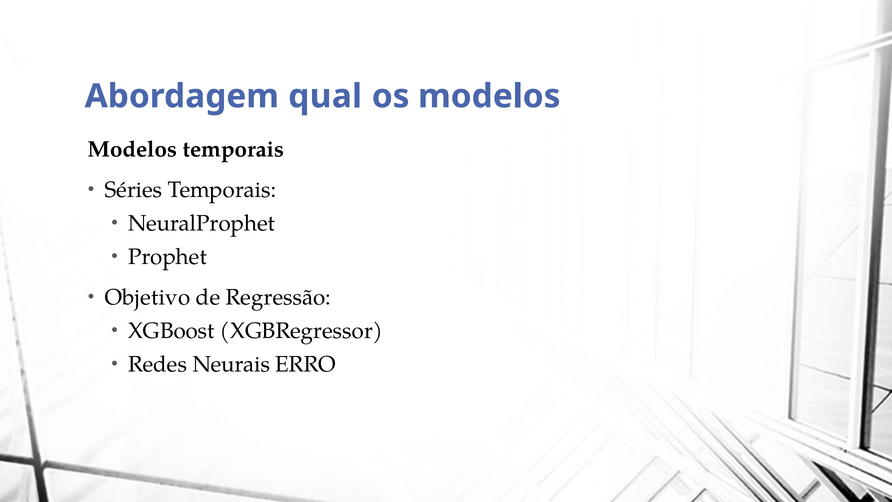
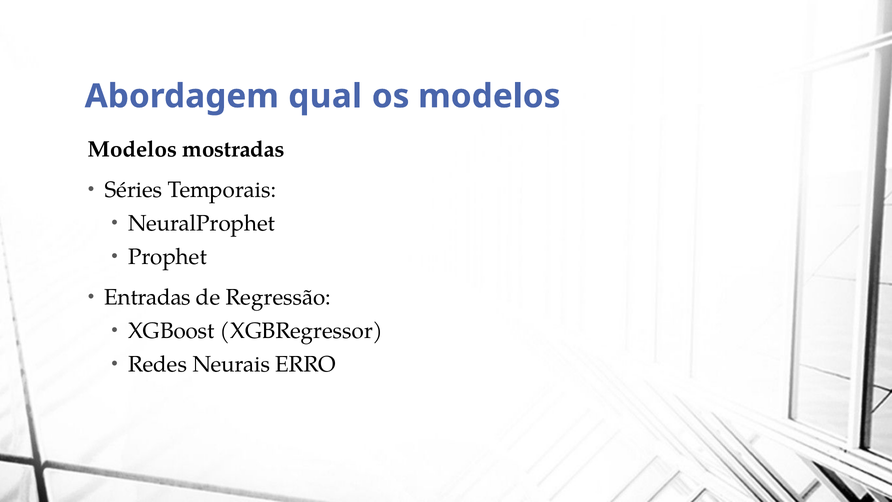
Modelos temporais: temporais -> mostradas (234, 149)
Objetivo: Objetivo -> Entradas (148, 297)
